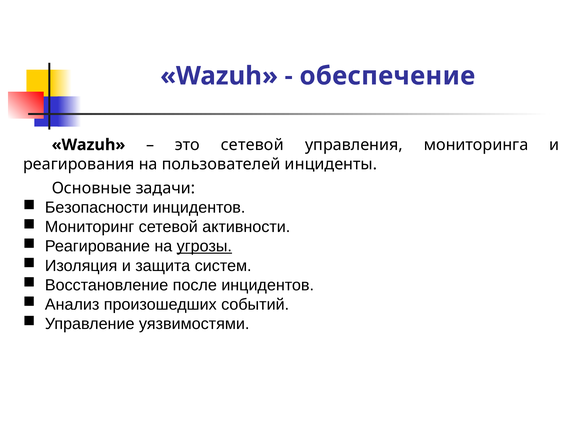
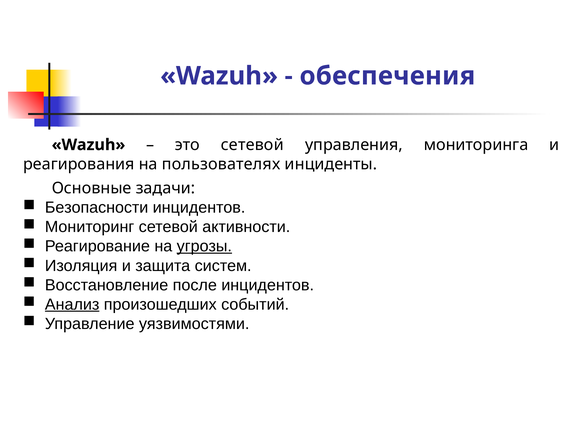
обеспечение: обеспечение -> обеспечения (387, 76)
пользователей: пользователей -> пользователях (221, 164)
Анализ underline: none -> present (72, 304)
